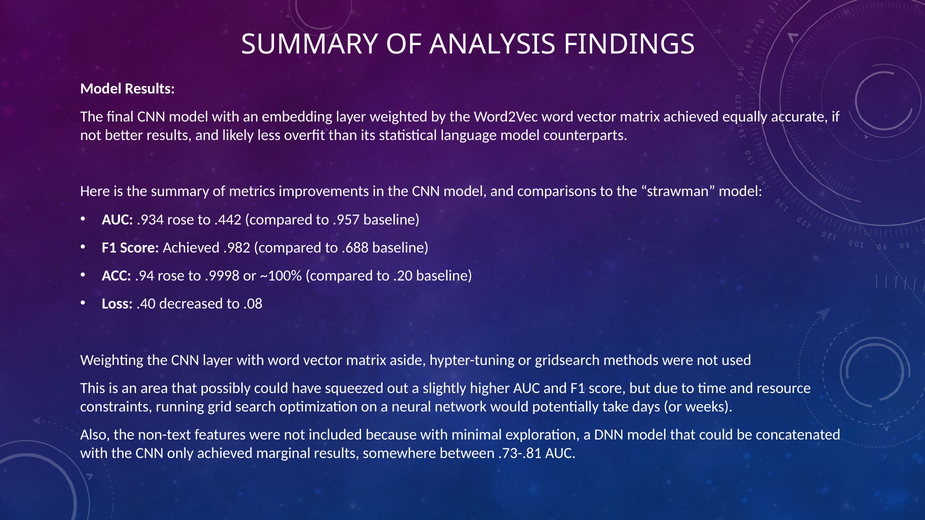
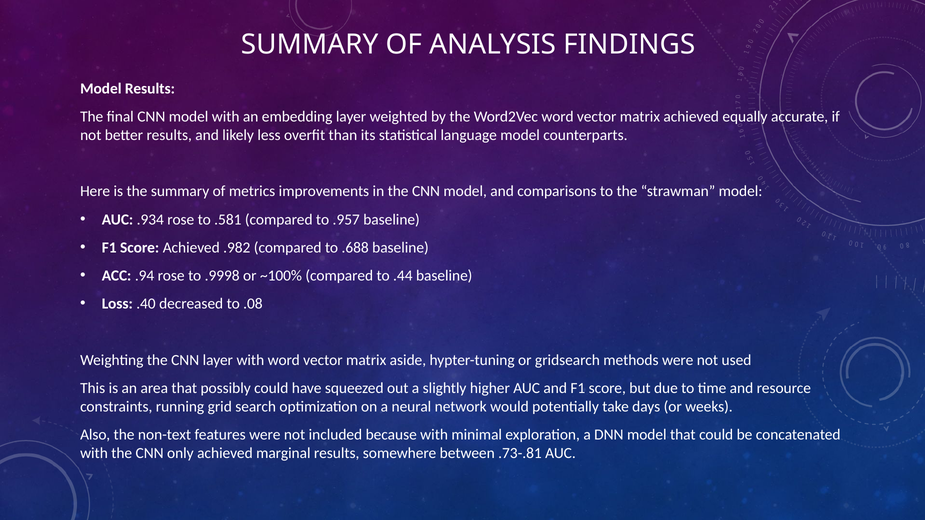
.442: .442 -> .581 (228, 220)
.20: .20 -> .44 (403, 276)
